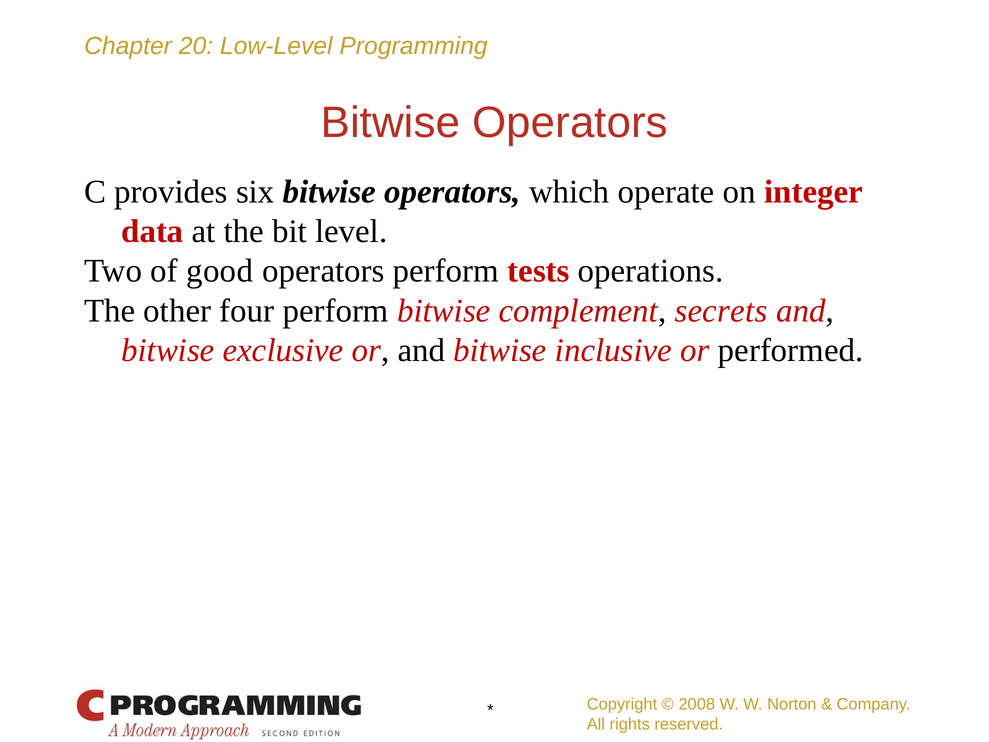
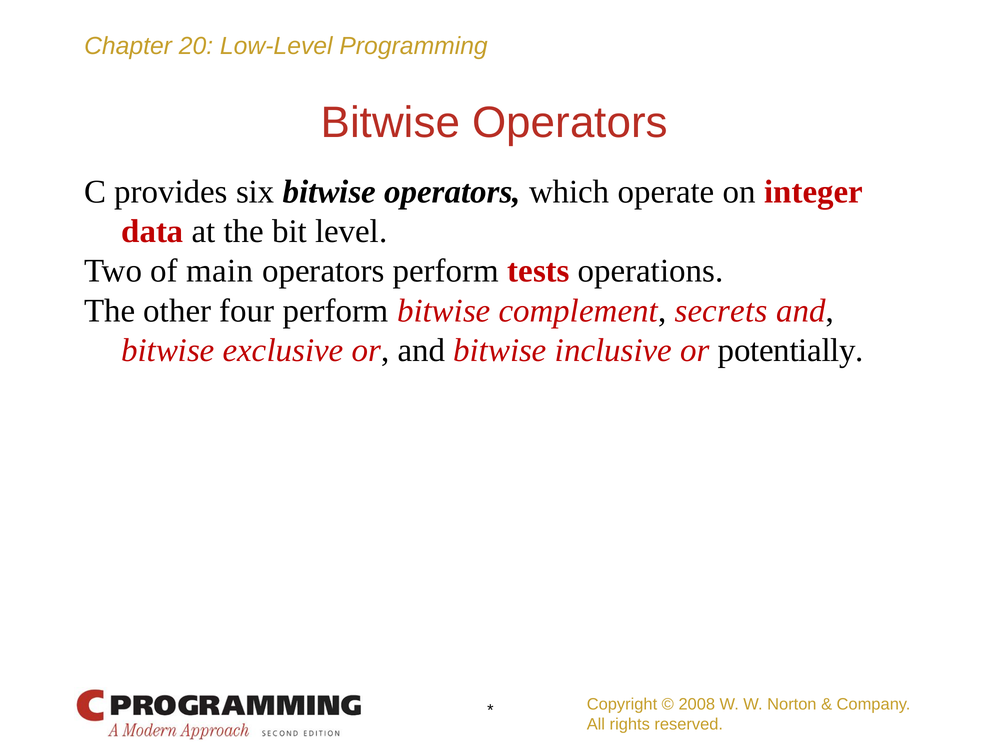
good: good -> main (220, 271)
performed: performed -> potentially (791, 350)
